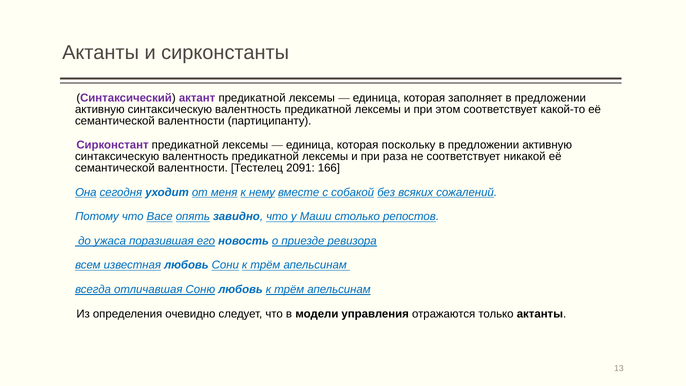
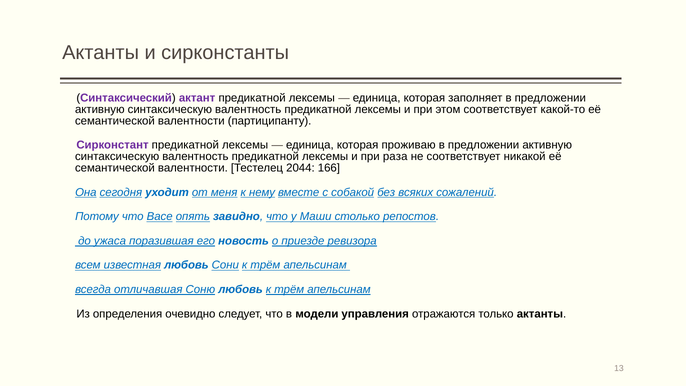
поскольку: поскольку -> проживаю (409, 145)
2091: 2091 -> 2044 (300, 168)
